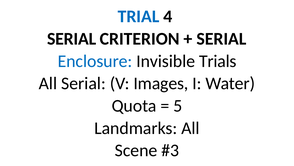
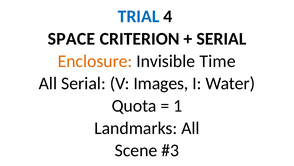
SERIAL: SERIAL -> SPACE (71, 39)
Enclosure colour: blue -> orange (95, 61)
Trials: Trials -> Time (218, 61)
5: 5 -> 1 (178, 105)
